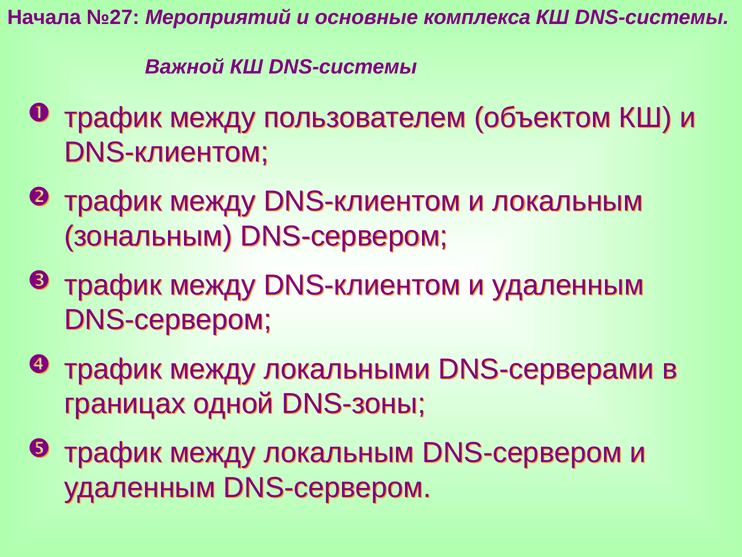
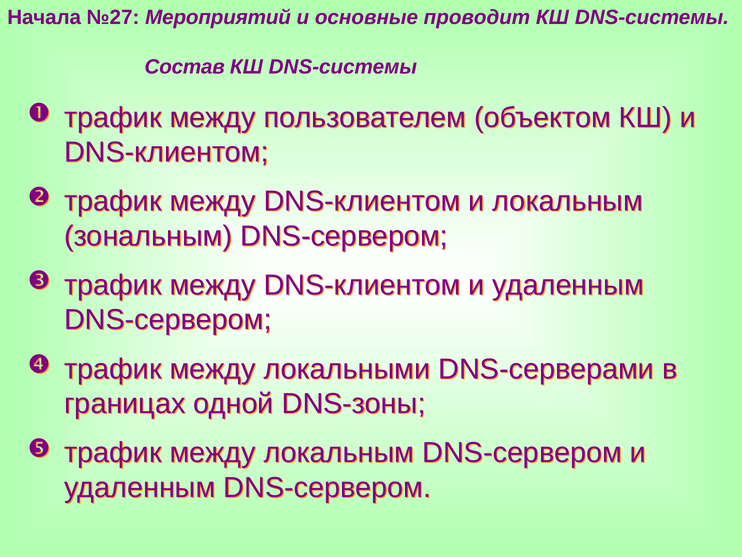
комплекса: комплекса -> проводит (477, 17)
Важной: Важной -> Состав (185, 67)
